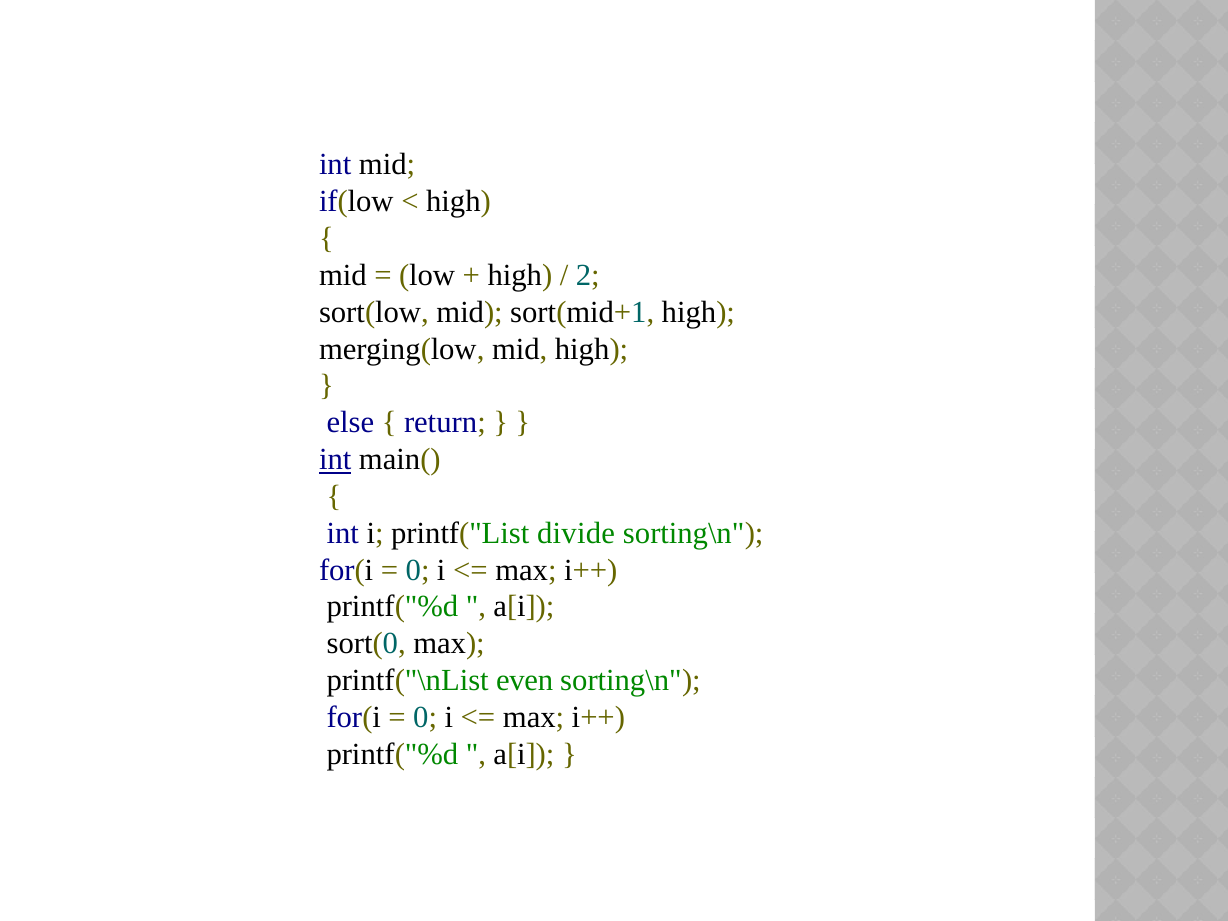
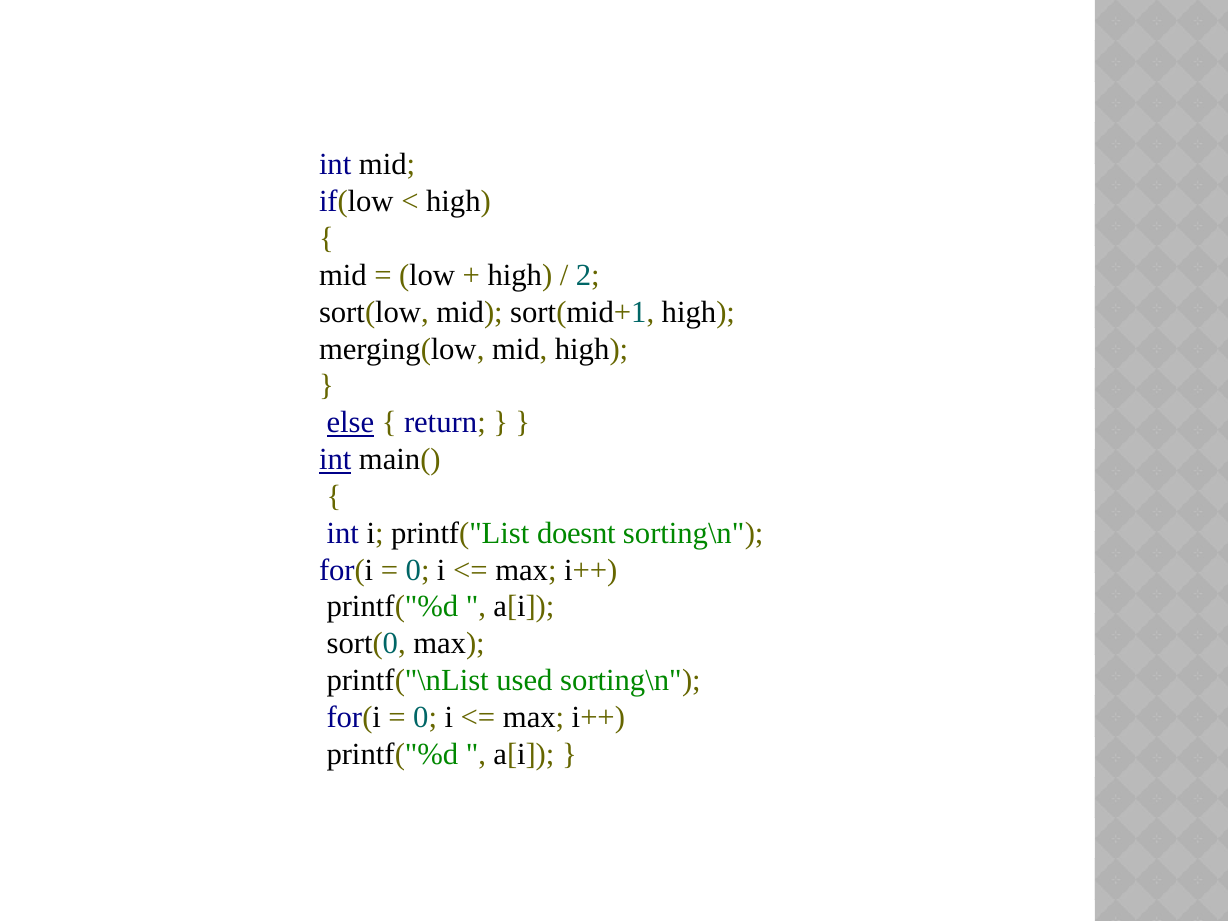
else underline: none -> present (350, 423)
divide: divide -> doesnt (576, 533)
even: even -> used (524, 680)
